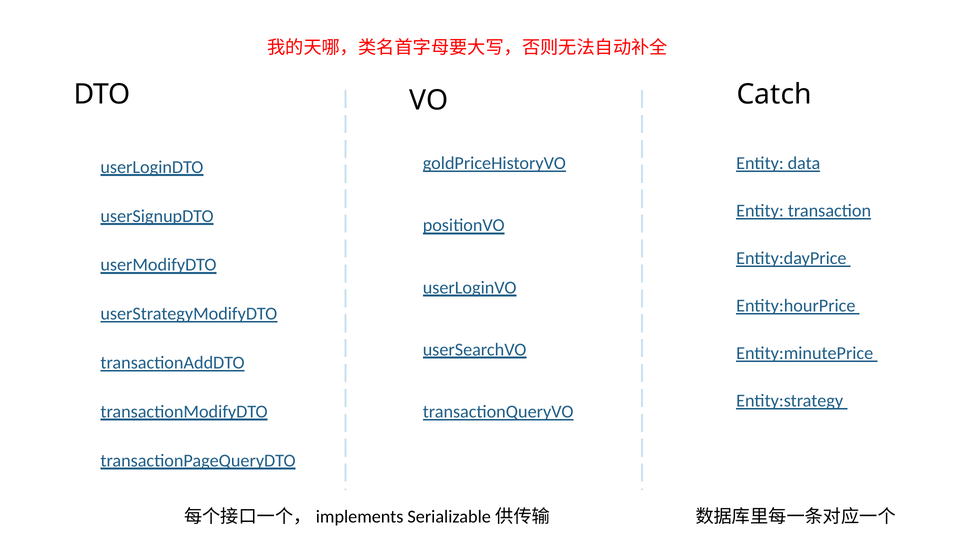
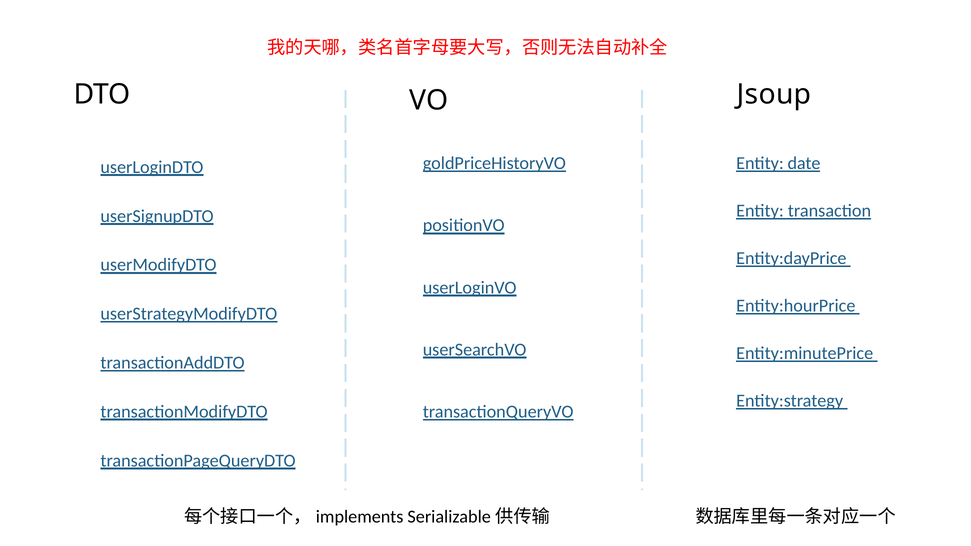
Catch: Catch -> Jsoup (774, 94)
data: data -> date (804, 163)
